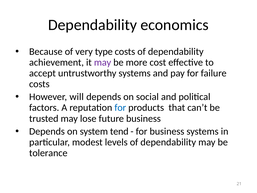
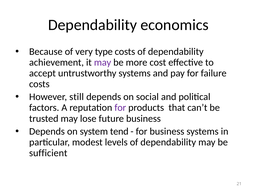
will: will -> still (77, 97)
for colour: blue -> purple (120, 108)
tolerance: tolerance -> sufficient (48, 153)
